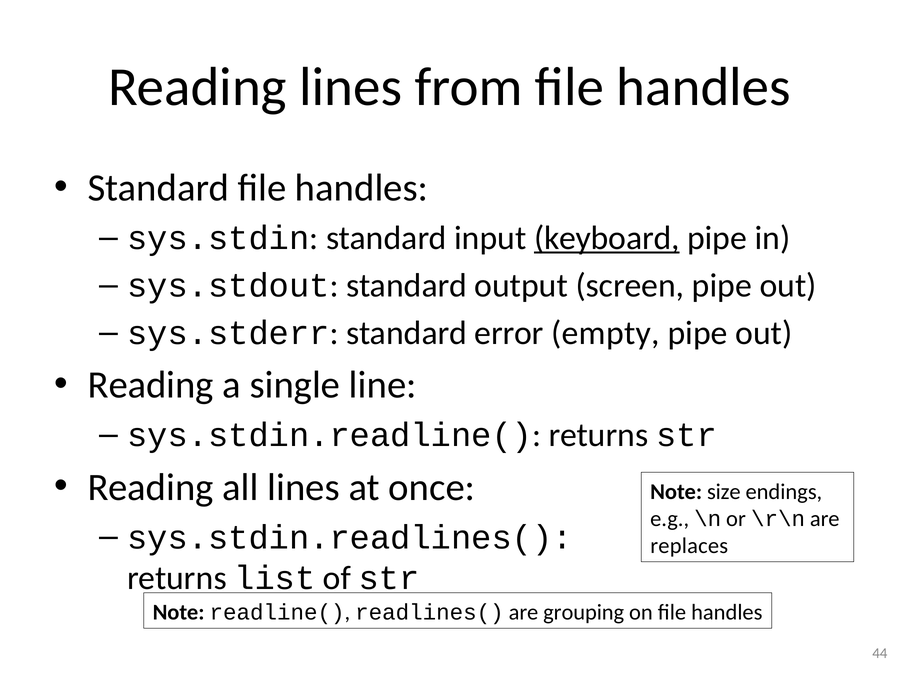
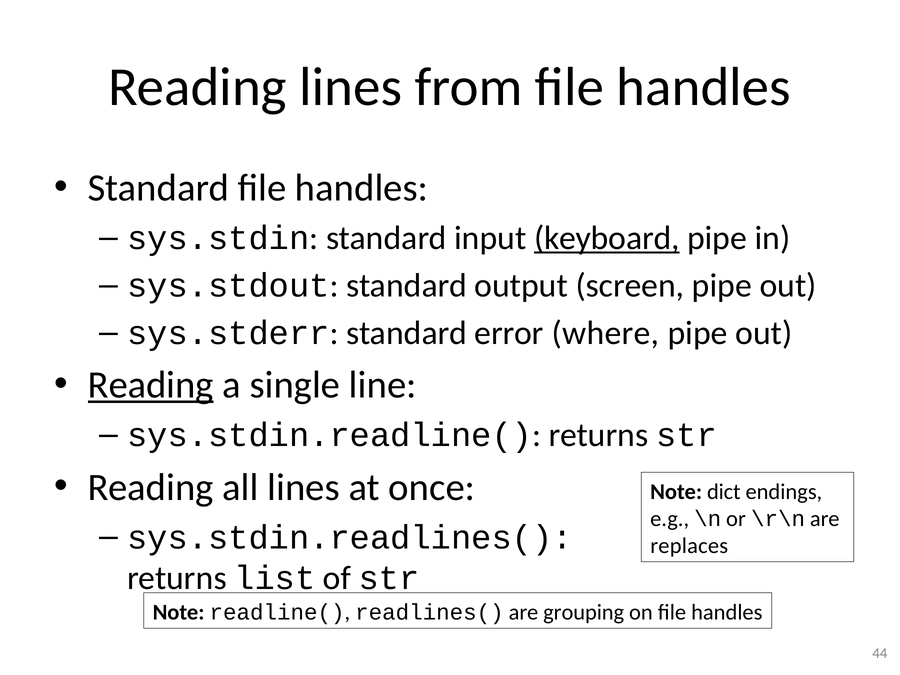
empty: empty -> where (605, 333)
Reading underline: none -> present (151, 385)
size: size -> dict (724, 492)
